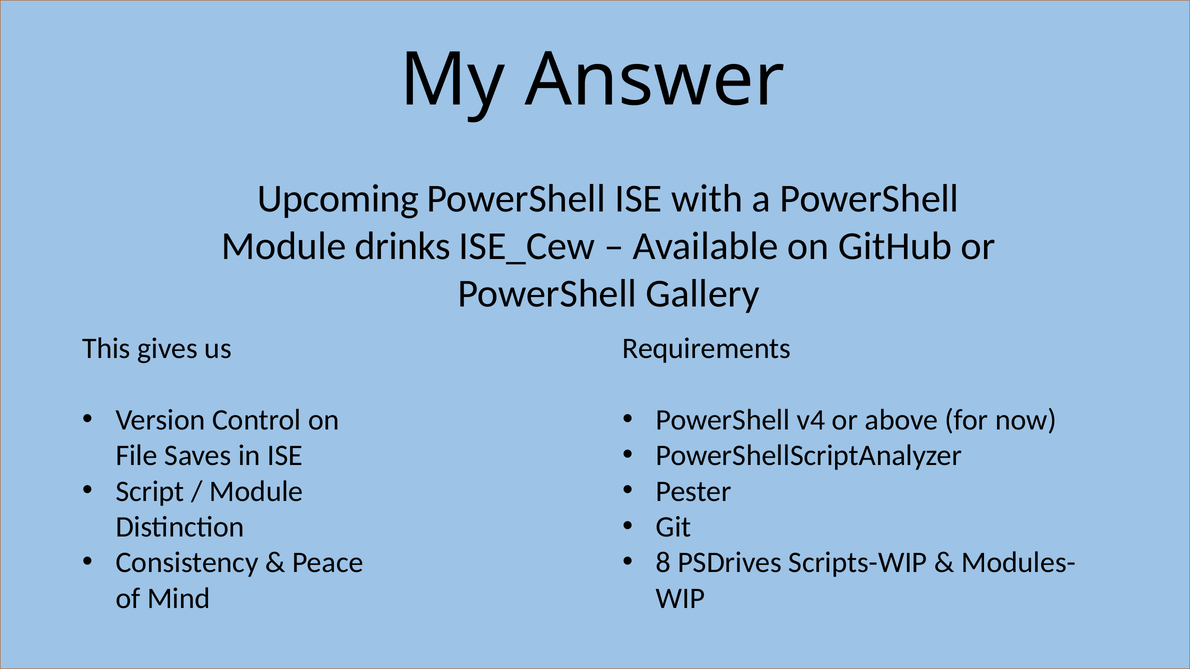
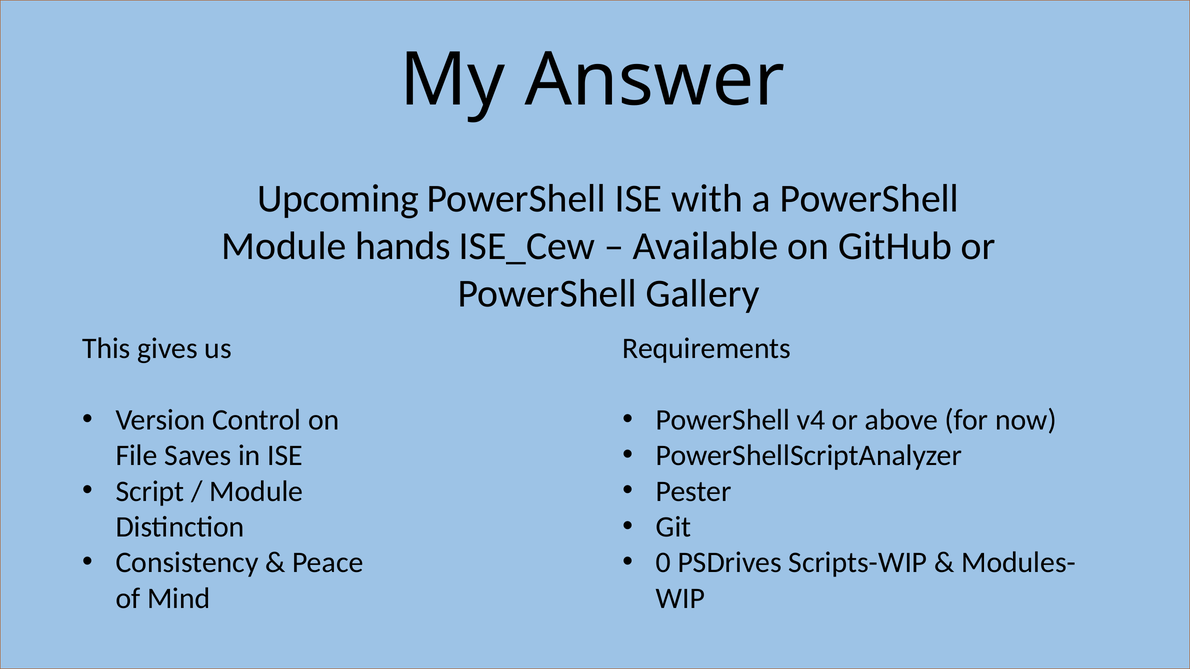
drinks: drinks -> hands (403, 246)
8: 8 -> 0 (663, 563)
